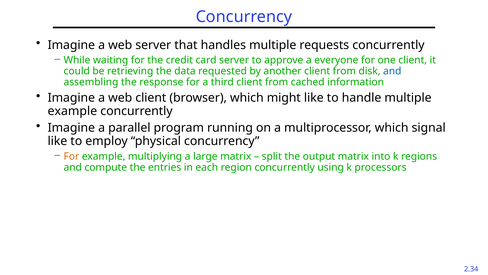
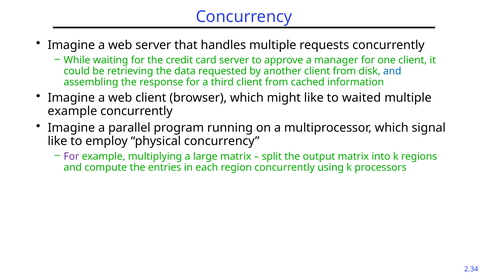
everyone: everyone -> manager (336, 60)
handle: handle -> waited (362, 98)
For colour: orange -> purple (71, 156)
